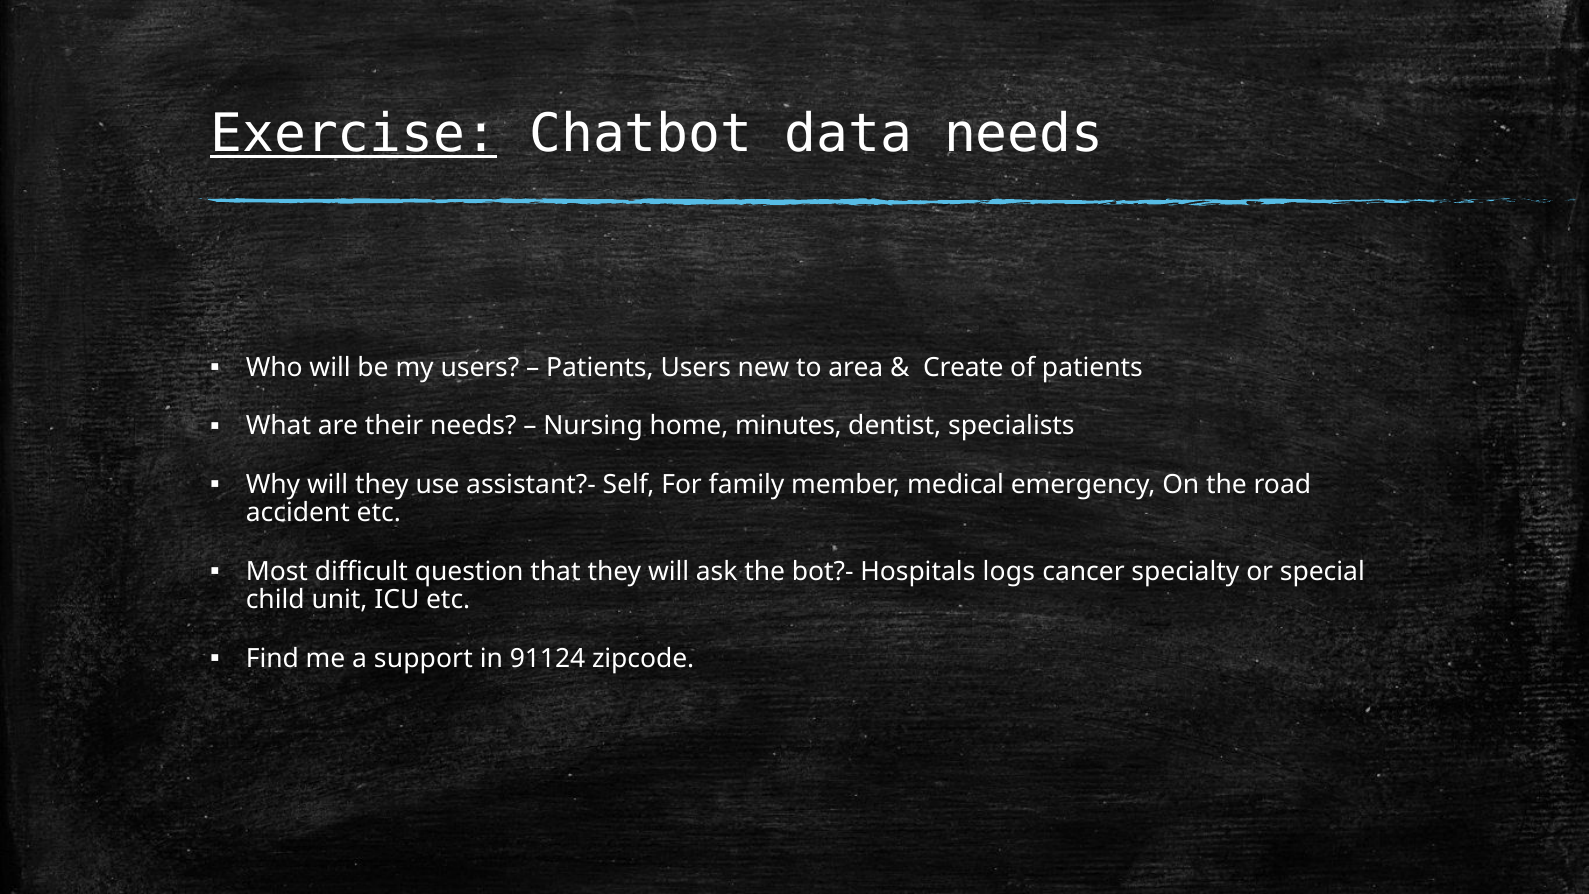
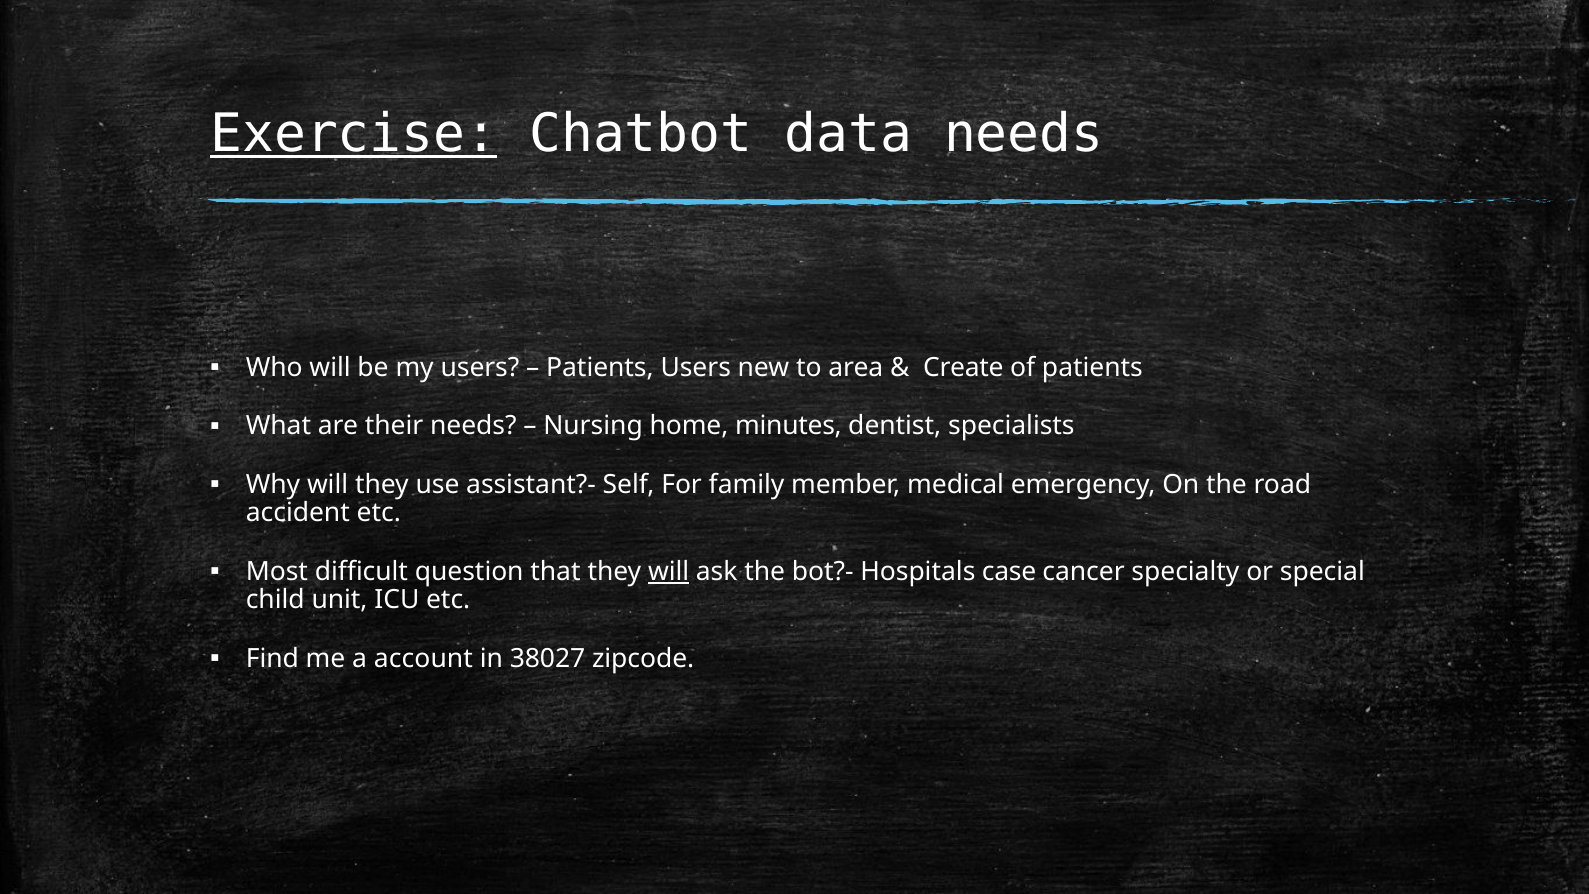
will underline: none -> present (669, 571)
logs: logs -> case (1009, 571)
support: support -> account (423, 658)
91124: 91124 -> 38027 (548, 658)
